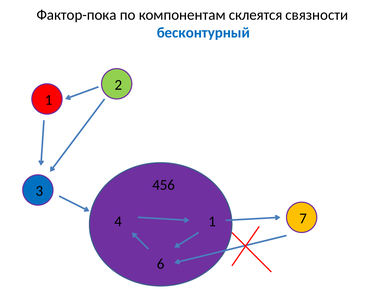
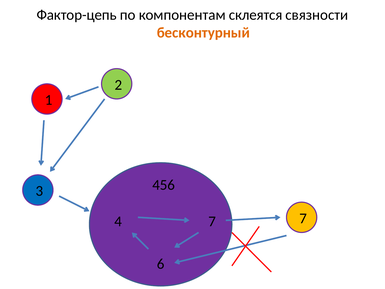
Фактор-пока: Фактор-пока -> Фактор-цепь (77, 15)
бесконтурный colour: blue -> orange (203, 33)
4 1: 1 -> 7 (212, 221)
